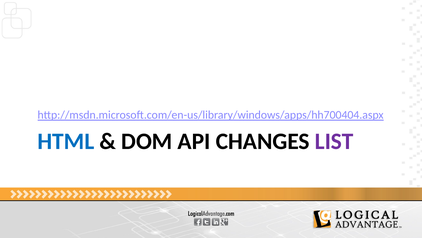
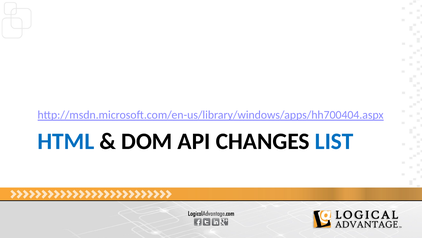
LIST colour: purple -> blue (334, 141)
